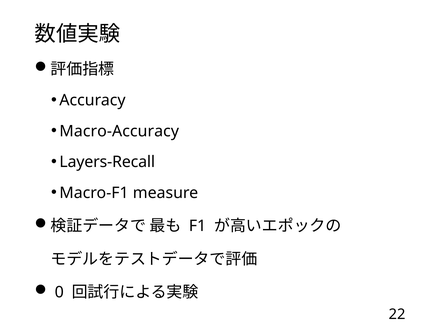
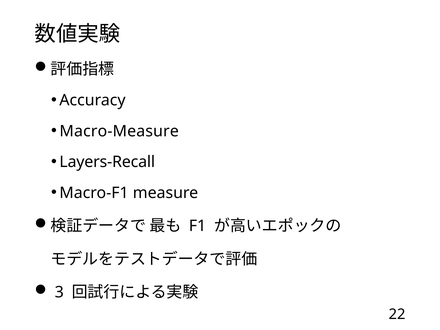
Macro-Accuracy: Macro-Accuracy -> Macro-Measure (119, 131)
0: 0 -> 3 (59, 292)
